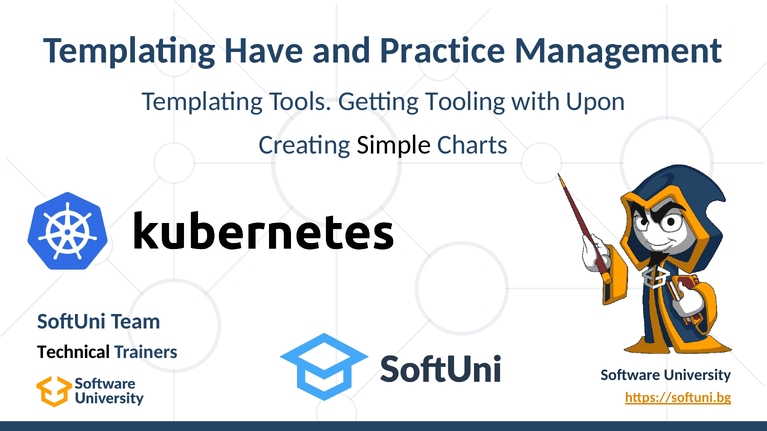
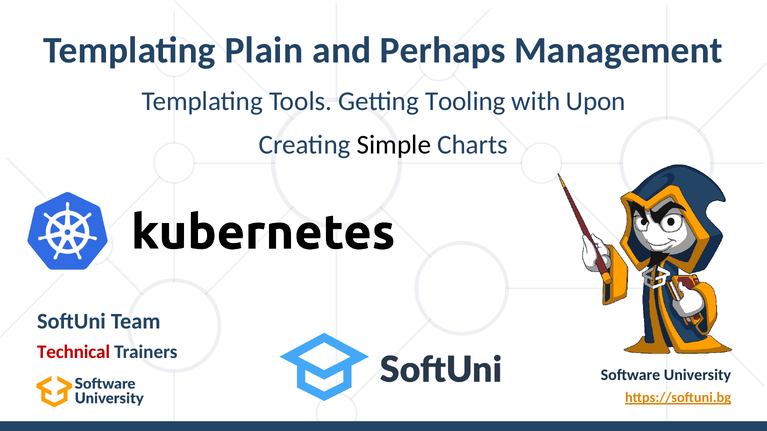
Have: Have -> Plain (264, 51)
Practice: Practice -> Perhaps (443, 51)
Technical colour: black -> red (74, 352)
